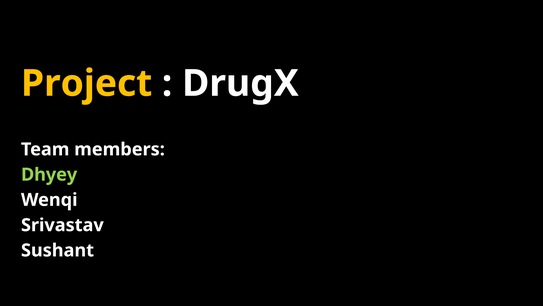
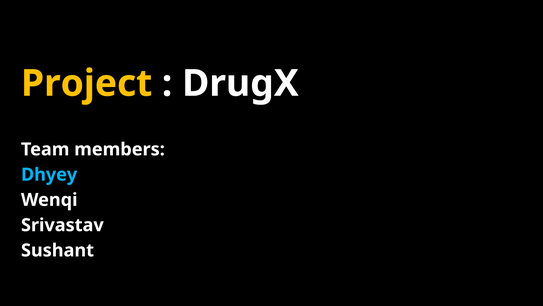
Dhyey colour: light green -> light blue (49, 174)
